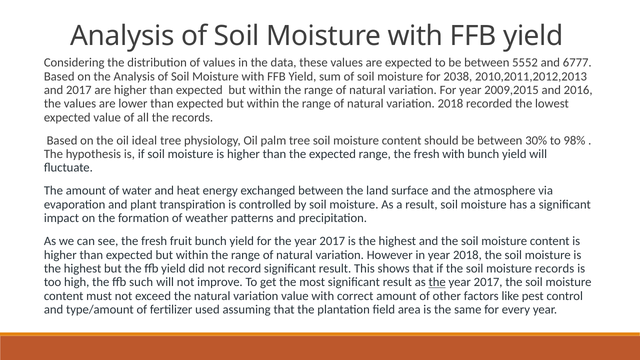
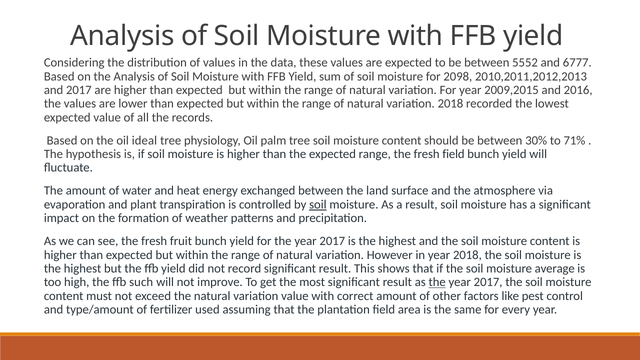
2038: 2038 -> 2098 (458, 76)
98%: 98% -> 71% (574, 140)
fresh with: with -> field (454, 154)
soil underline: none -> present (318, 204)
moisture records: records -> average (555, 269)
